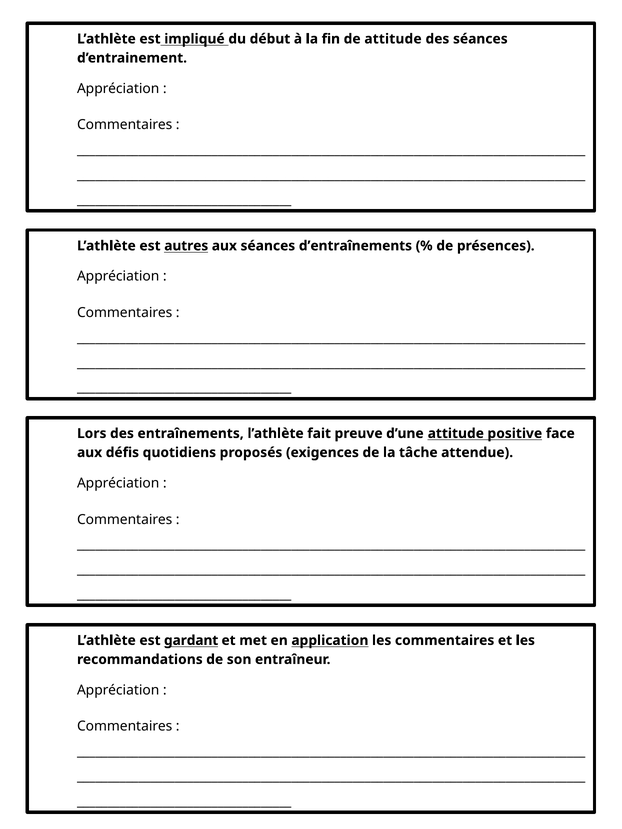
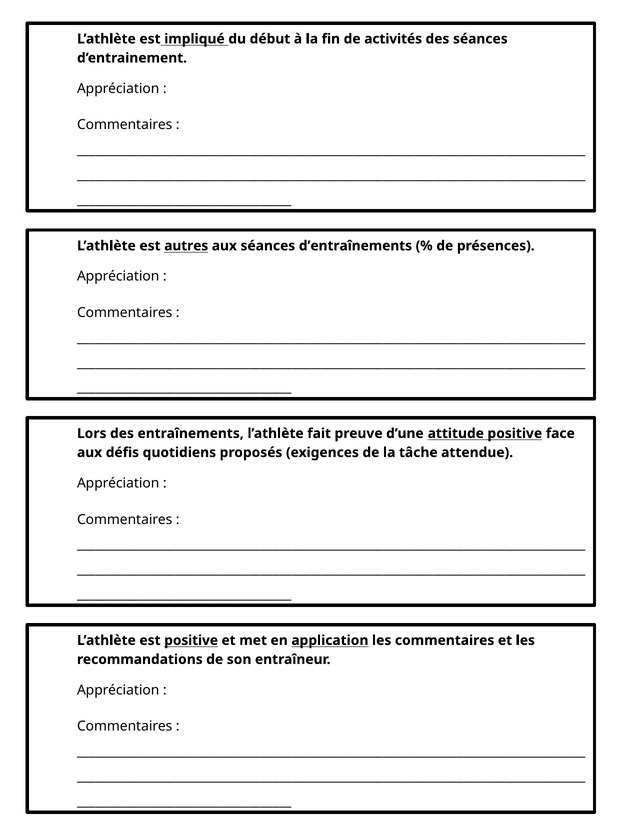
de attitude: attitude -> activités (393, 39)
est gardant: gardant -> positive (191, 641)
